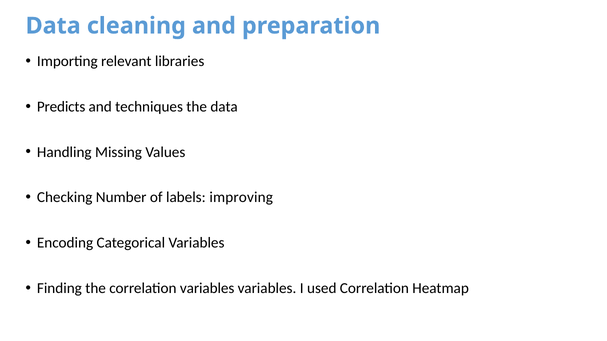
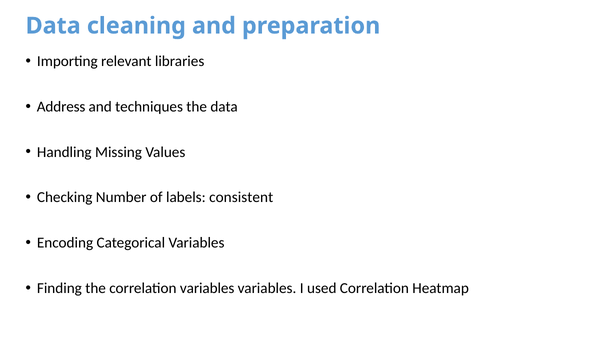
Predicts: Predicts -> Address (61, 107)
improving: improving -> consistent (241, 198)
